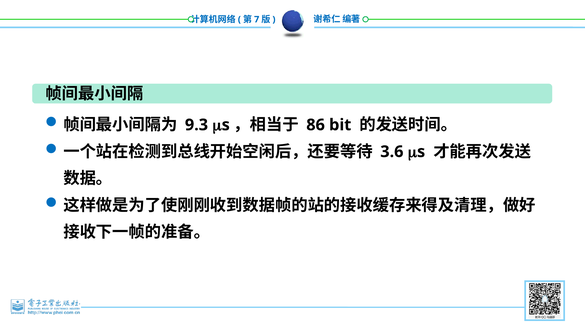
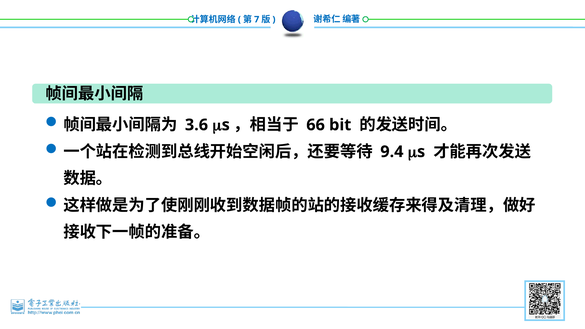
9.3: 9.3 -> 3.6 (196, 125)
86: 86 -> 66 (316, 125)
3.6: 3.6 -> 9.4 (392, 152)
